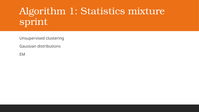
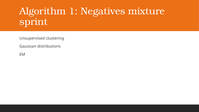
Statistics: Statistics -> Negatives (103, 11)
